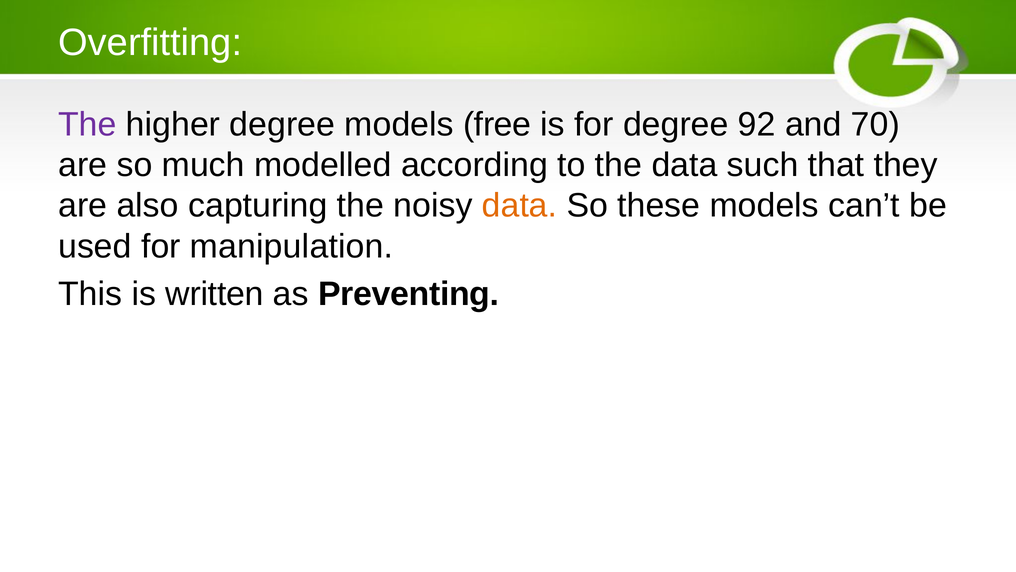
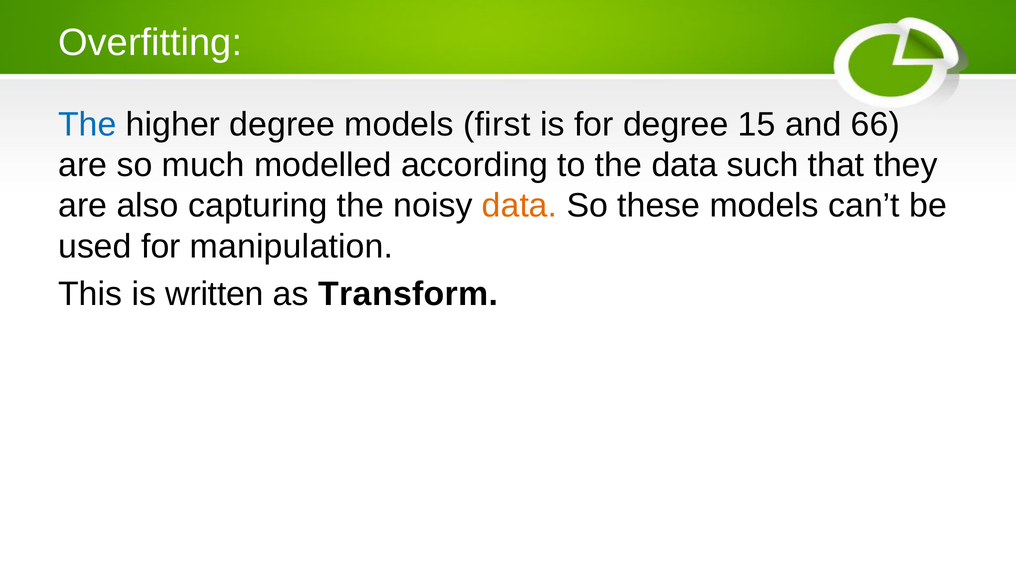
The colour: purple -> blue (87, 124)
free: free -> first (497, 124)
92: 92 -> 15 (757, 124)
70: 70 -> 66 (875, 124)
Preventing: Preventing -> Transform (408, 294)
